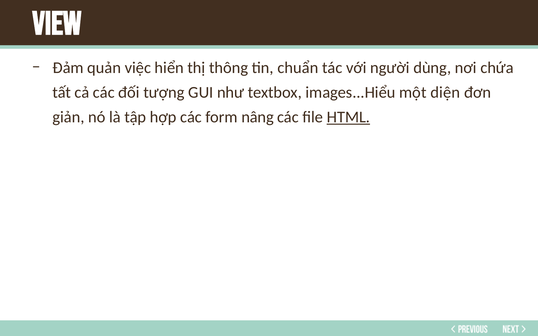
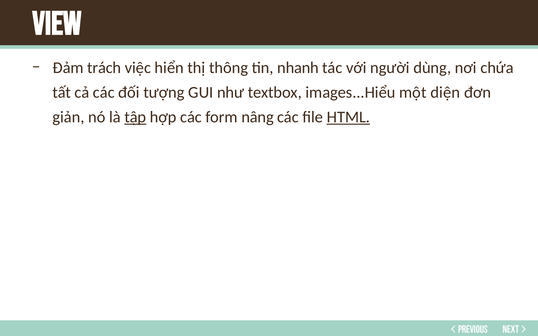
quản: quản -> trách (104, 68)
chuẩn: chuẩn -> nhanh (298, 68)
tập underline: none -> present (135, 117)
